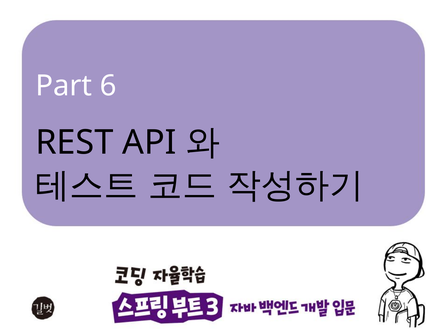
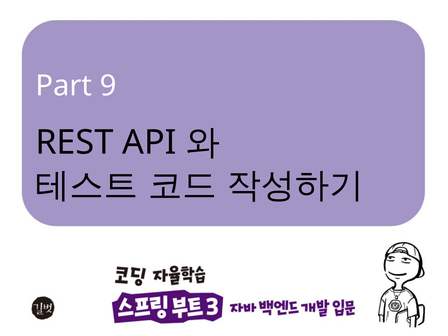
6: 6 -> 9 (108, 86)
